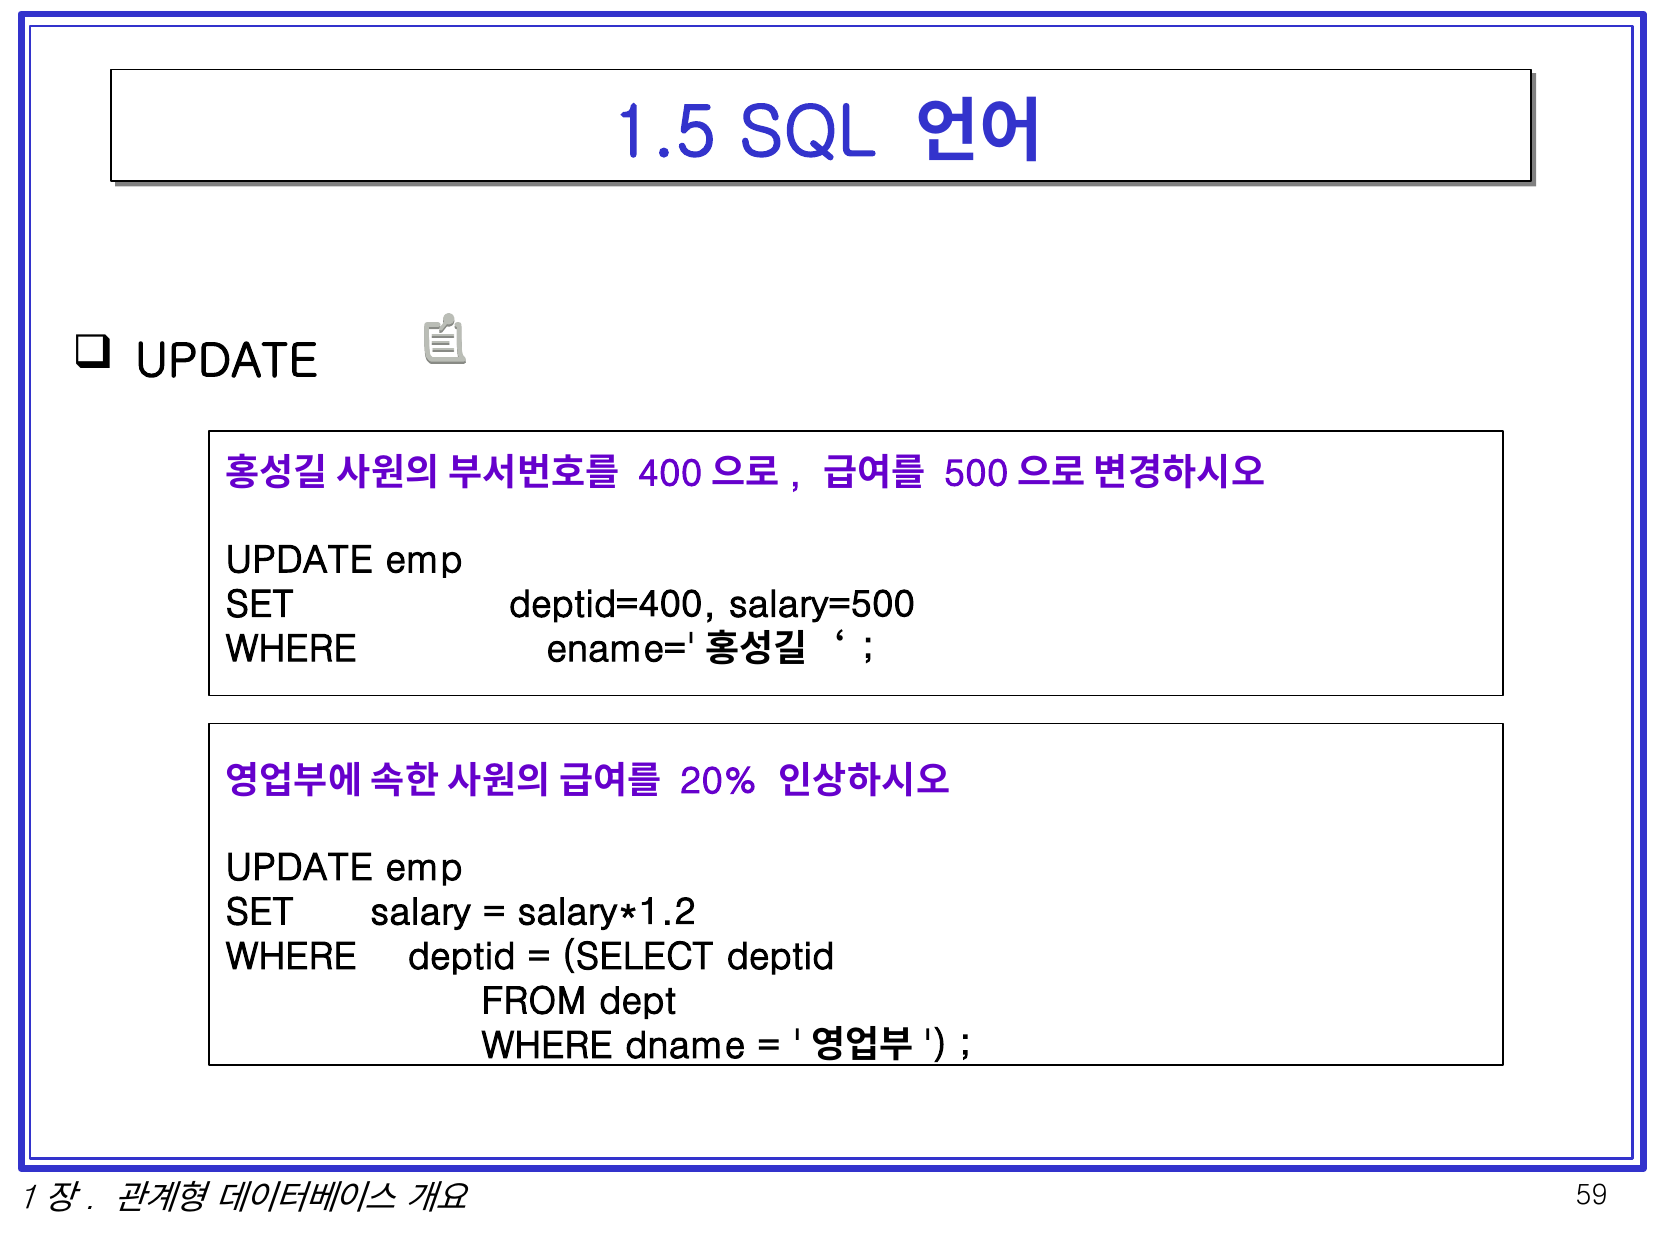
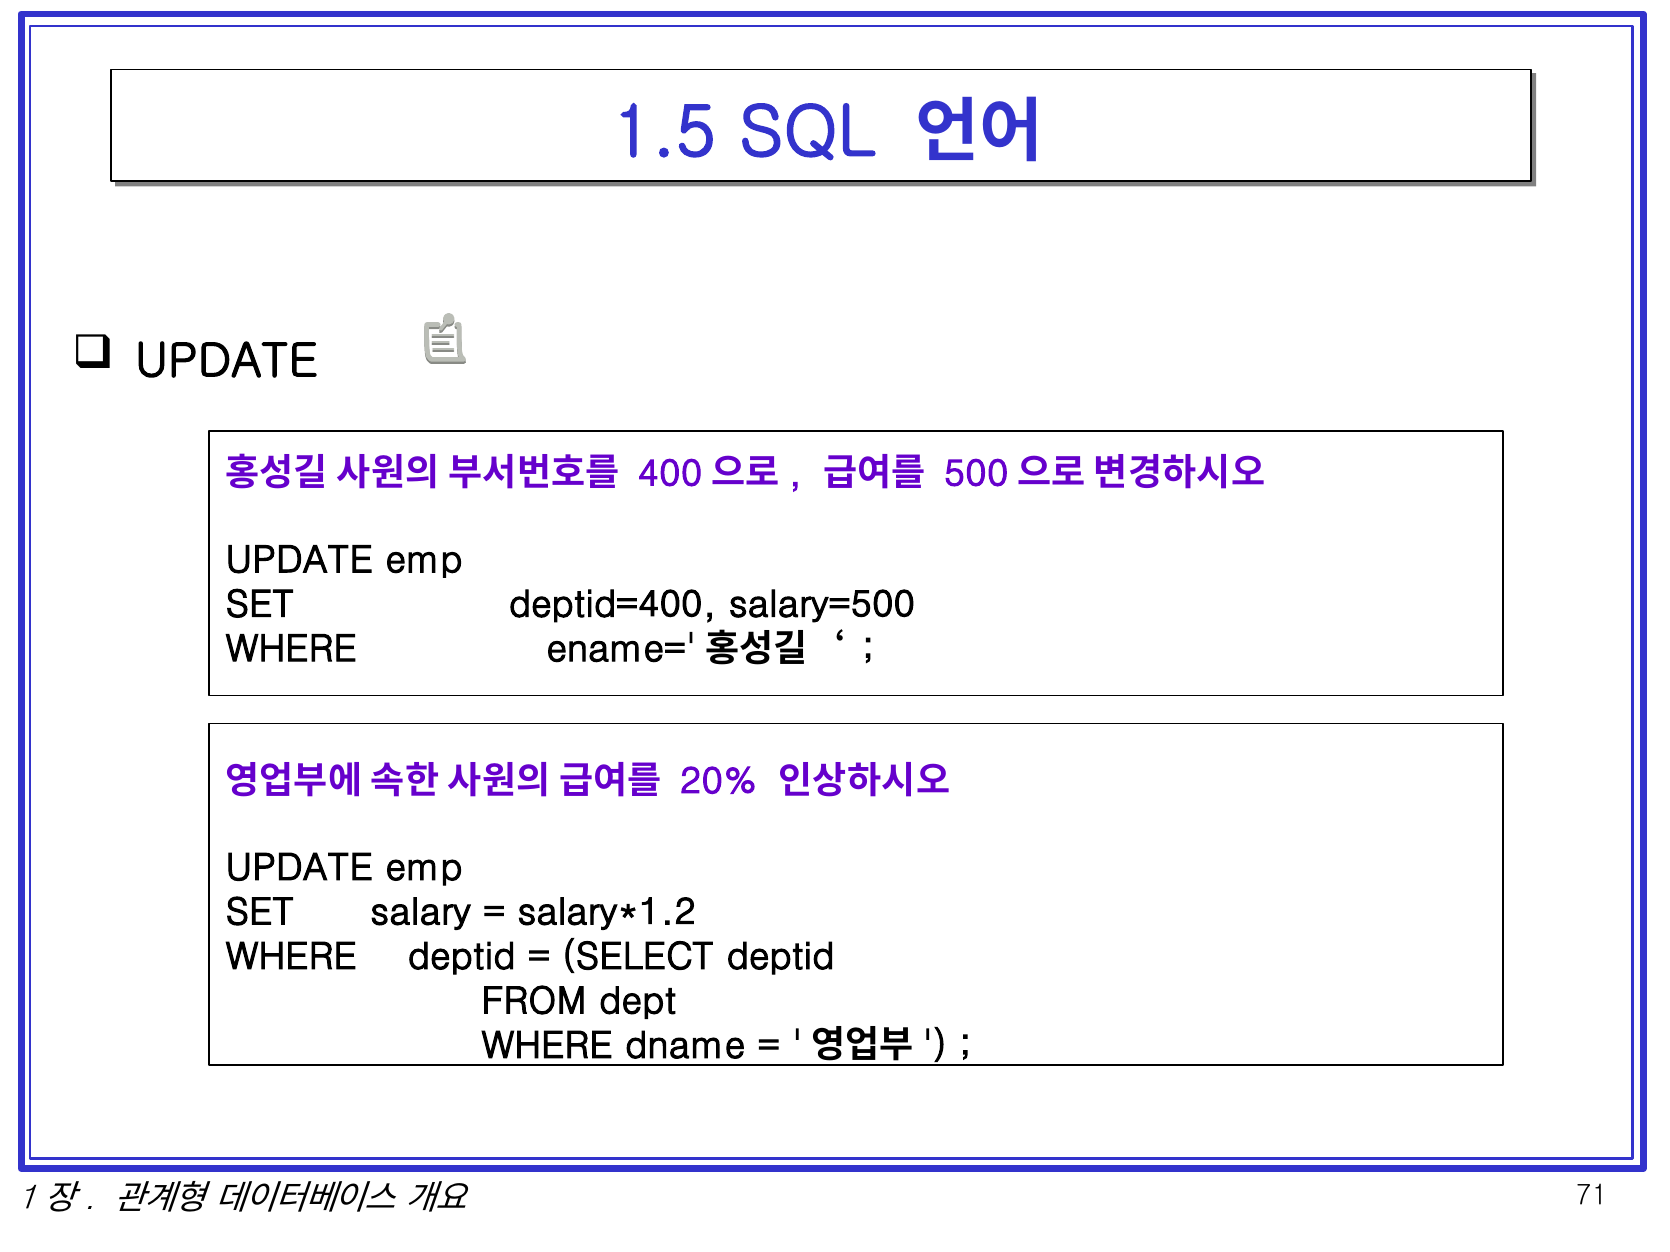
59: 59 -> 71 (1592, 1196)
